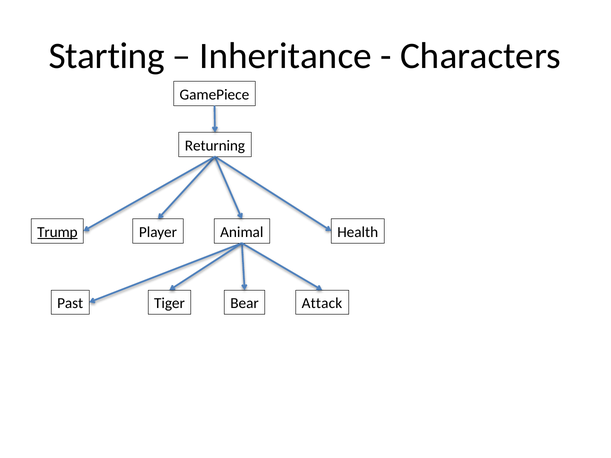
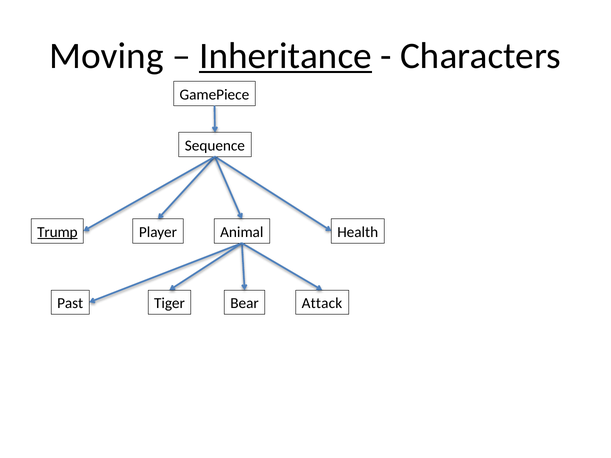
Starting: Starting -> Moving (106, 56)
Inheritance underline: none -> present (285, 56)
Returning: Returning -> Sequence (215, 146)
